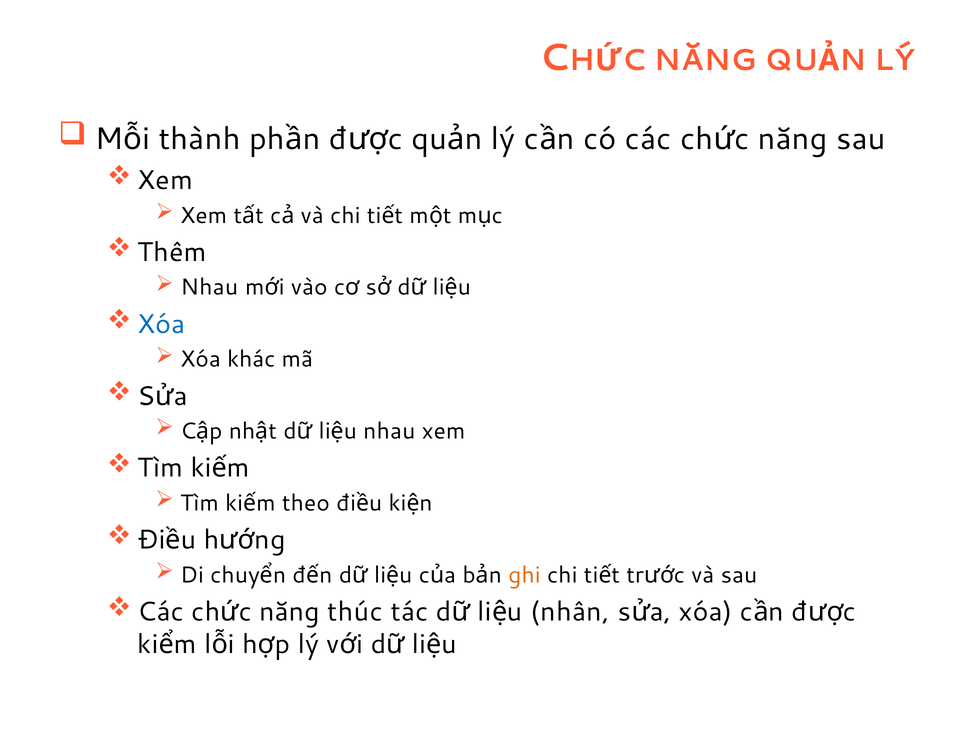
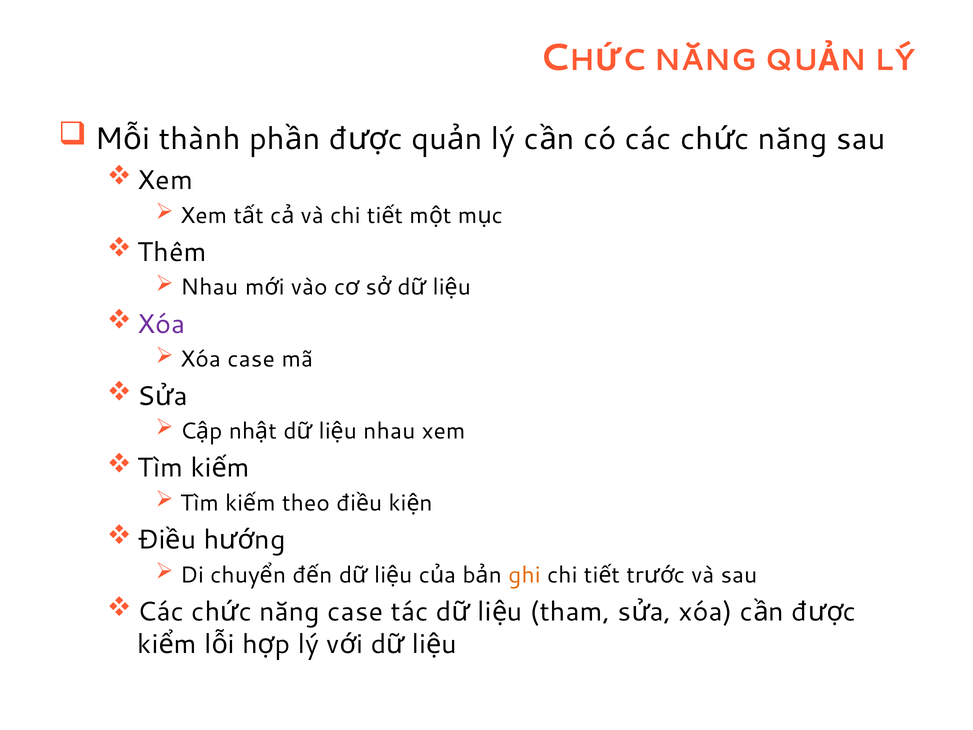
Xóa colour: blue -> purple (162, 324)
Xóa khác: khác -> case (251, 359)
năng thúc: thúc -> case (355, 612)
nhân: nhân -> tham (570, 612)
